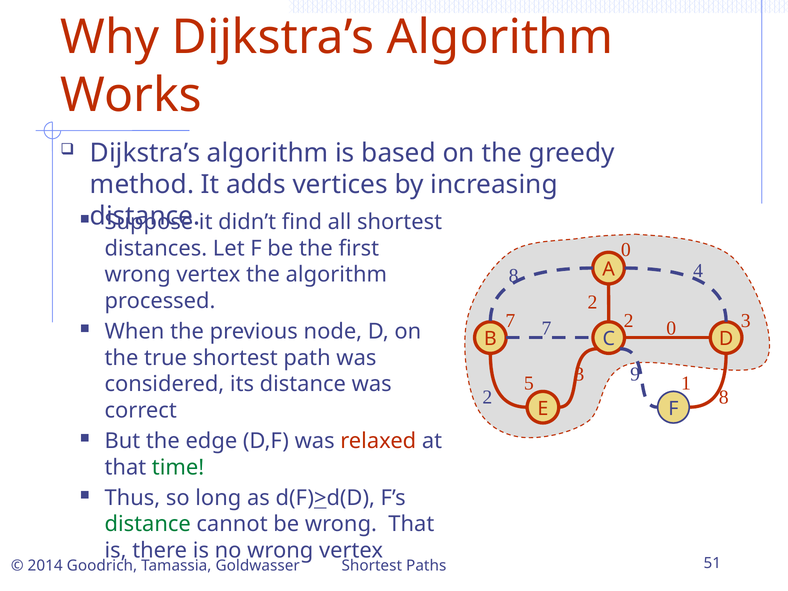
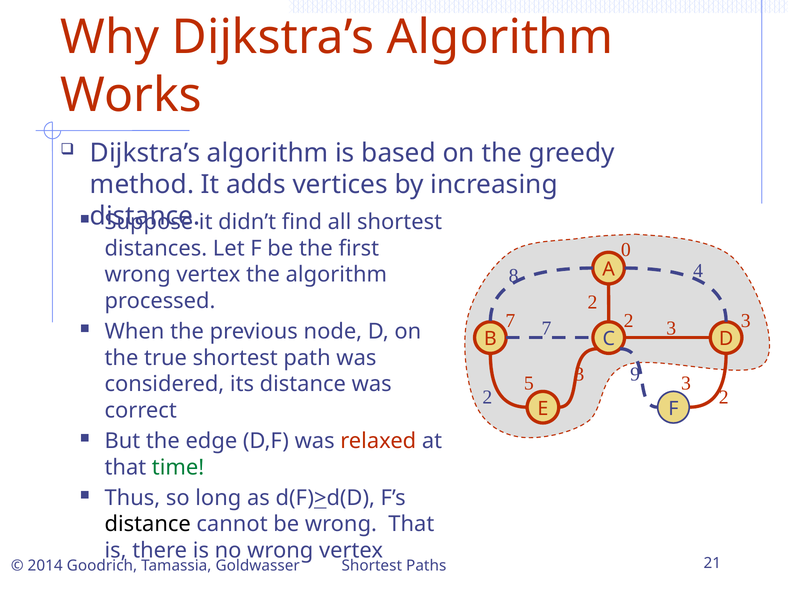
7 0: 0 -> 3 (671, 328)
5 1: 1 -> 3 (686, 383)
8: 8 -> 2 (724, 397)
distance colour: green -> black (148, 524)
51: 51 -> 21 (712, 563)
